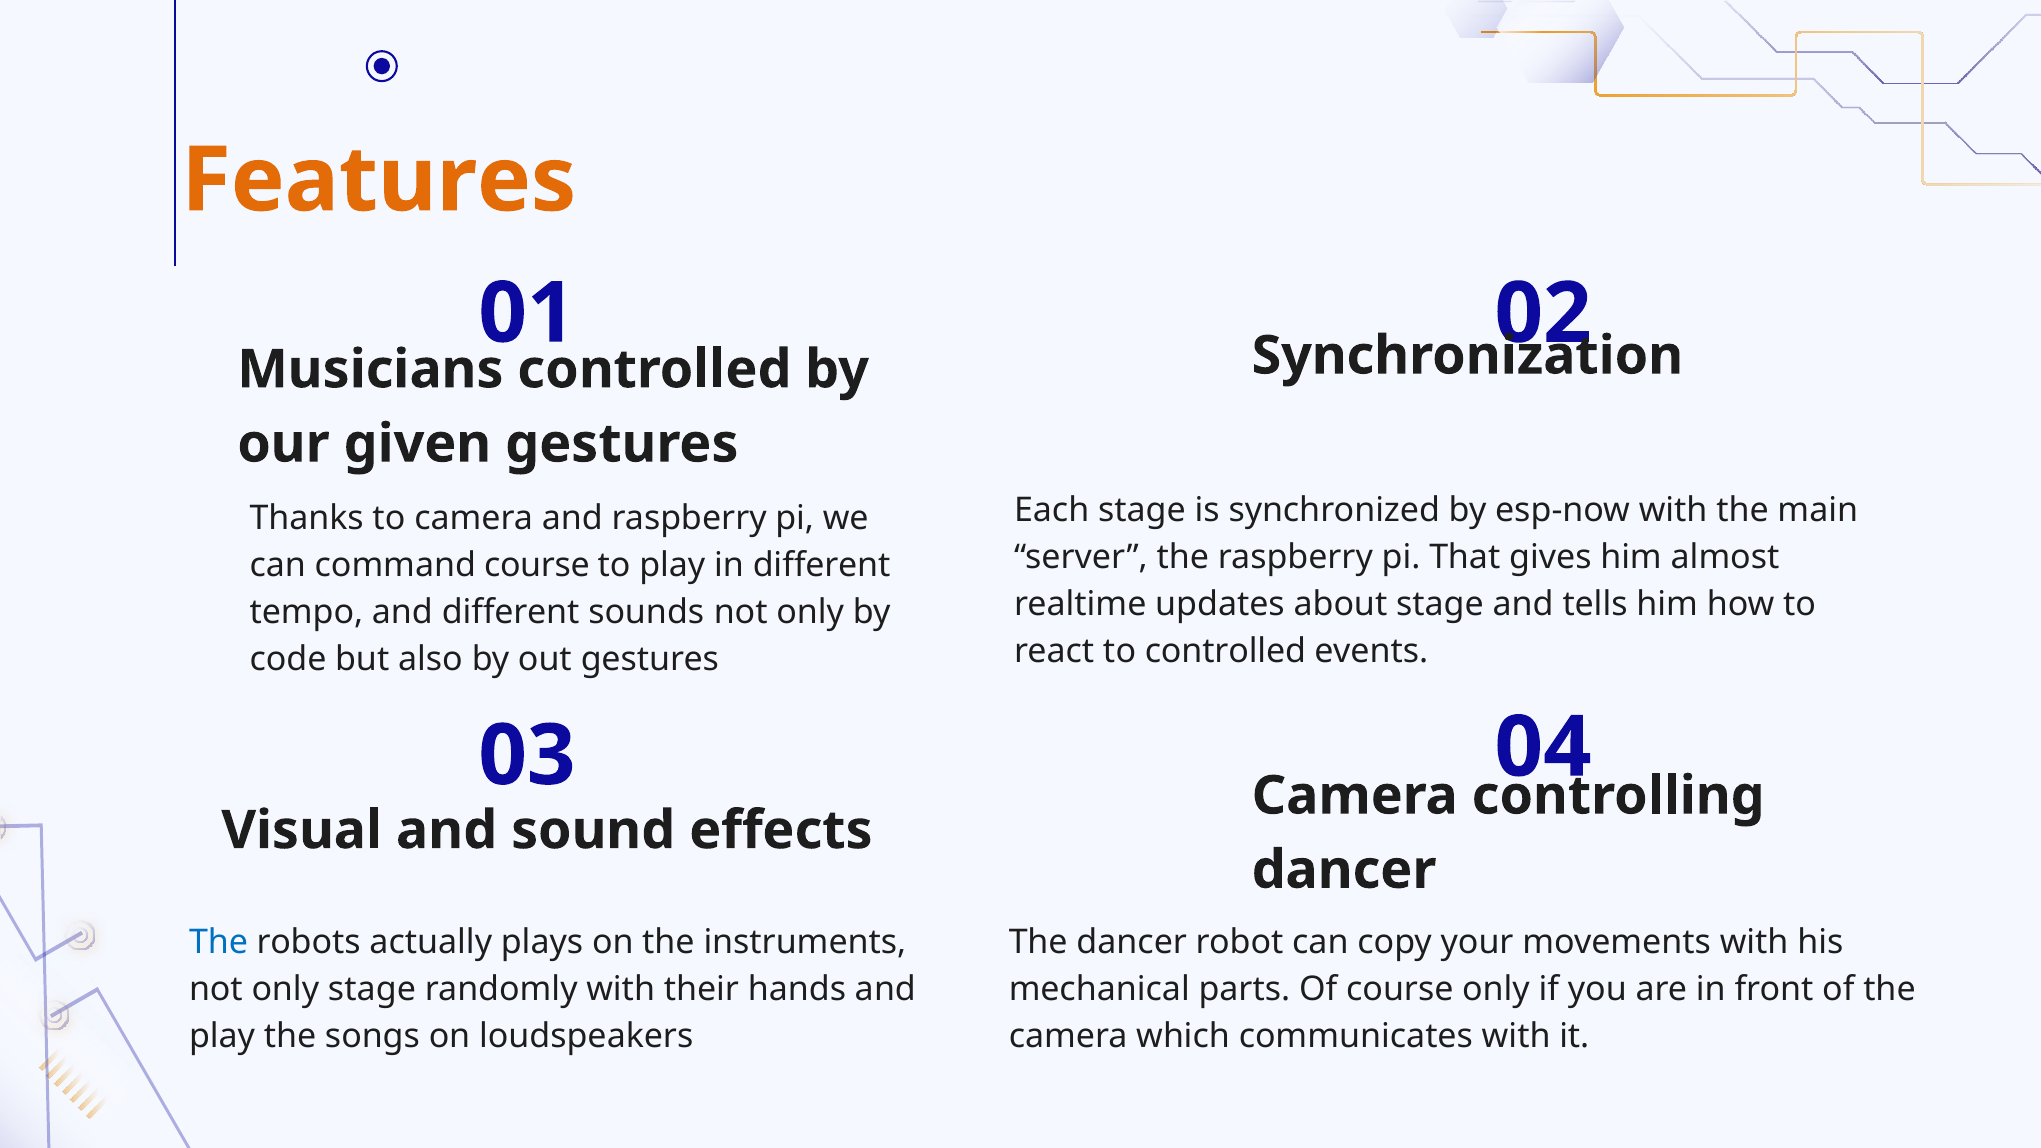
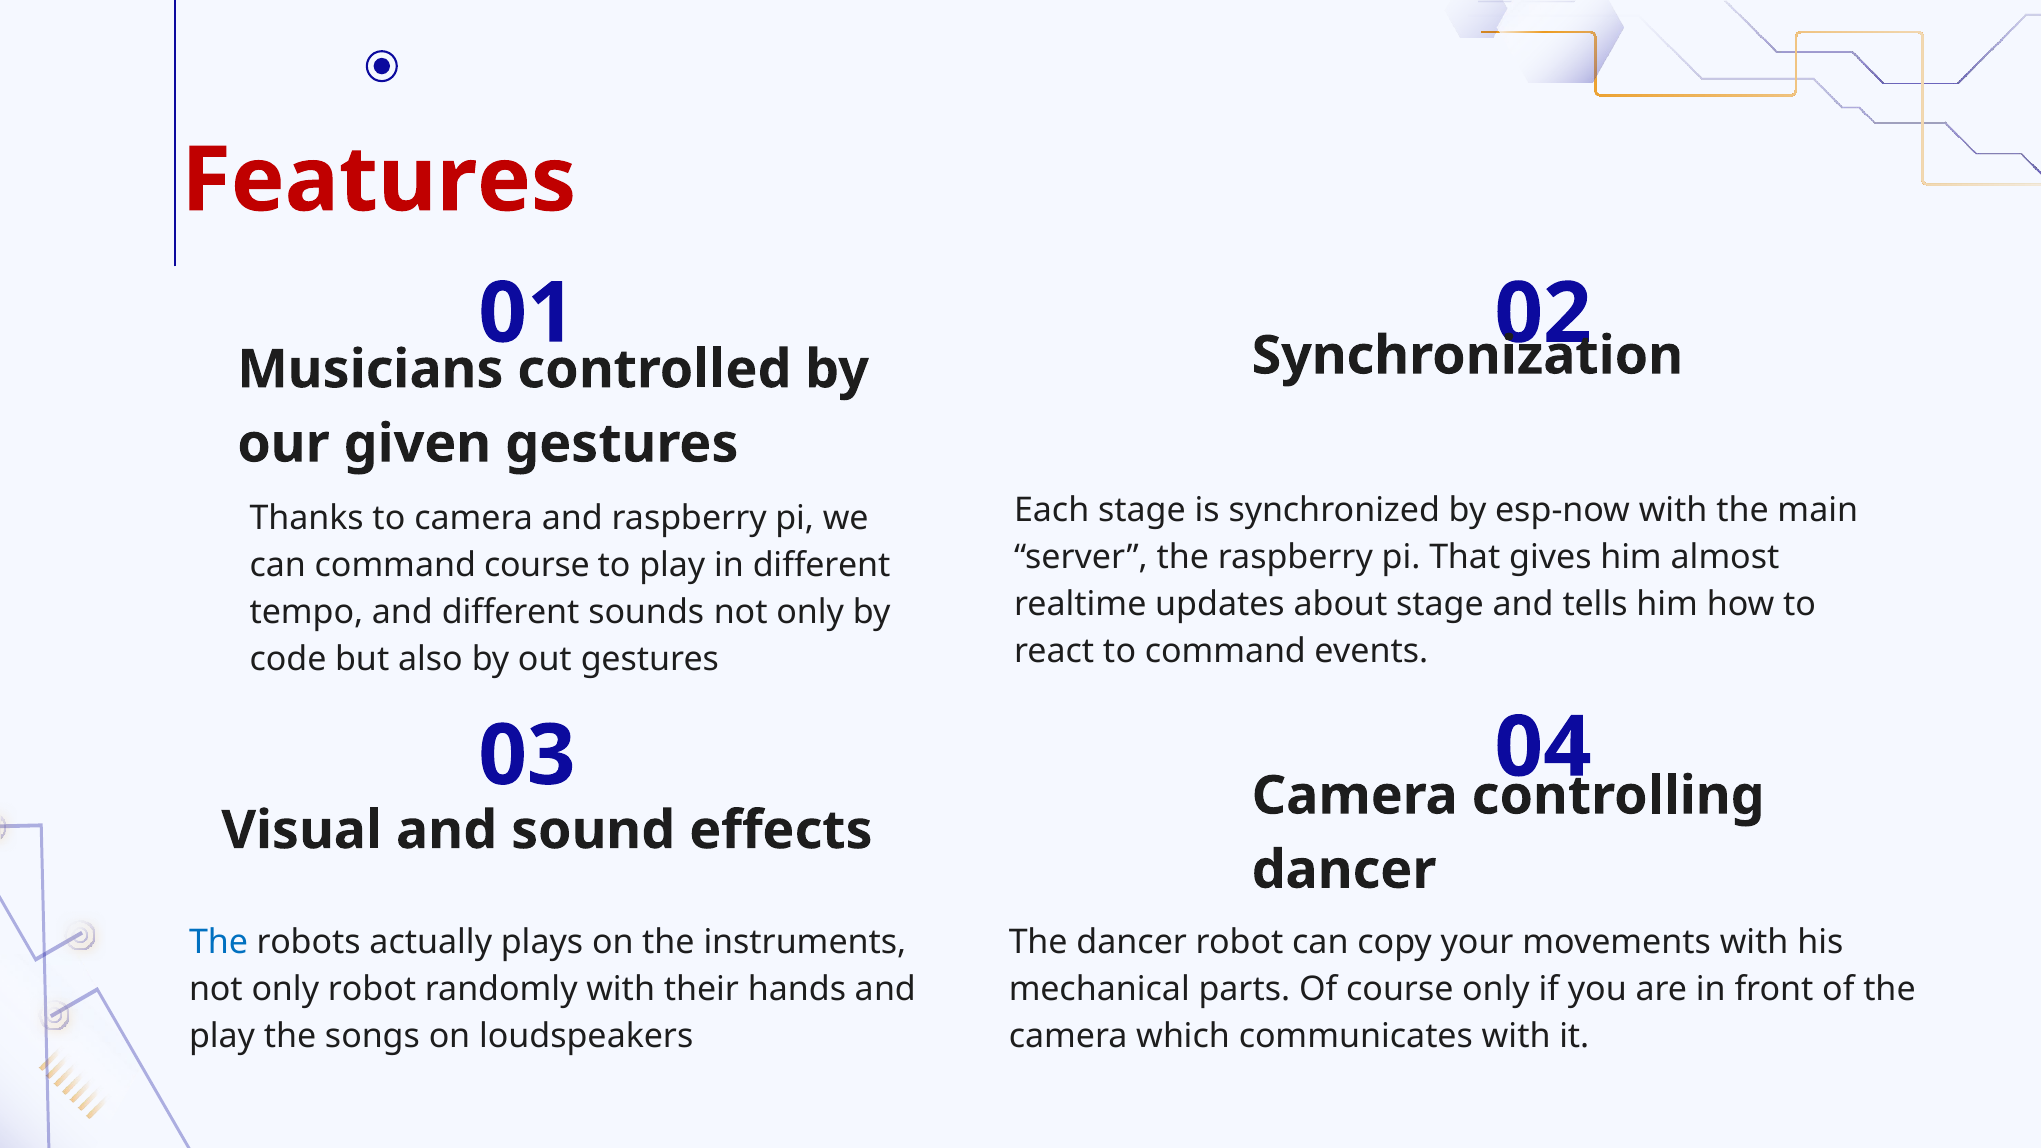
Features colour: orange -> red (379, 181)
to controlled: controlled -> command (1225, 652)
only stage: stage -> robot (372, 989)
